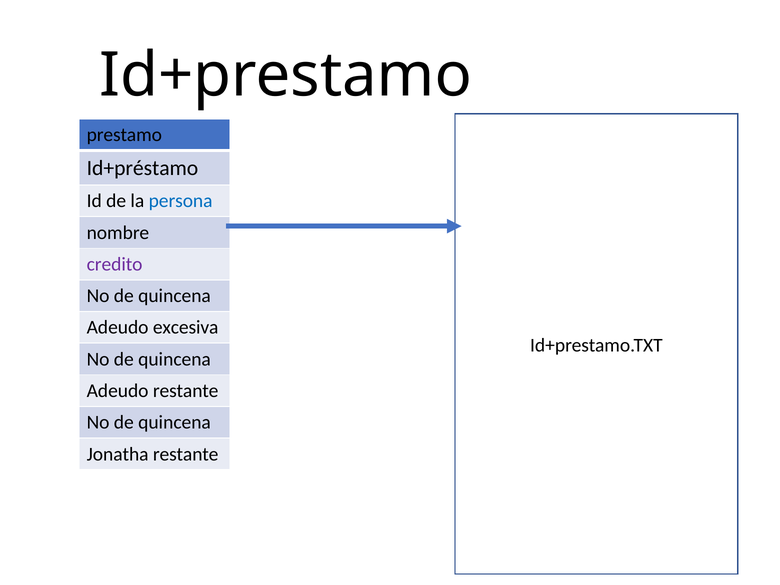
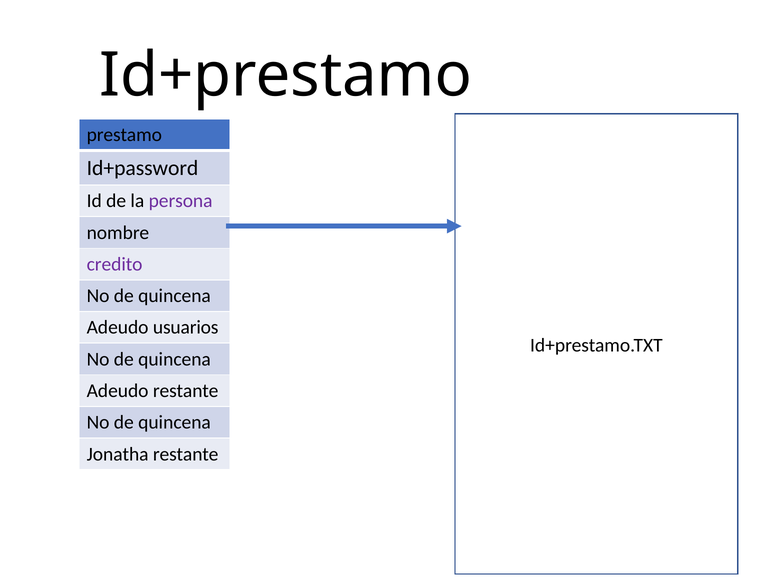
Id+préstamo: Id+préstamo -> Id+password (142, 168)
persona colour: blue -> purple (181, 201)
excesiva: excesiva -> usuarios (186, 328)
